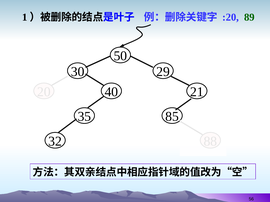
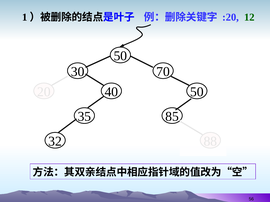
89: 89 -> 12 (249, 17)
29: 29 -> 70 (163, 72)
21: 21 -> 50 (197, 92)
